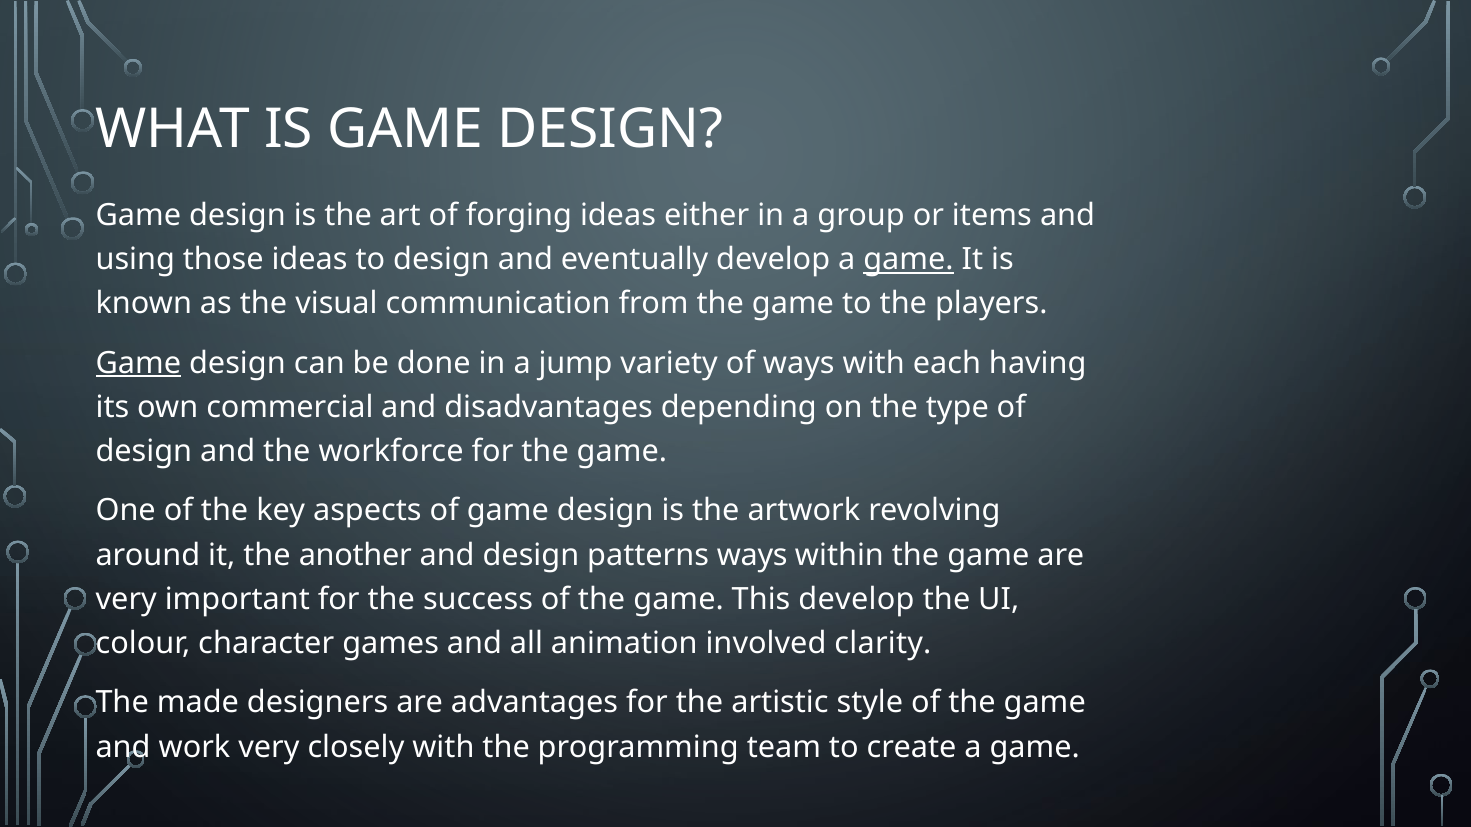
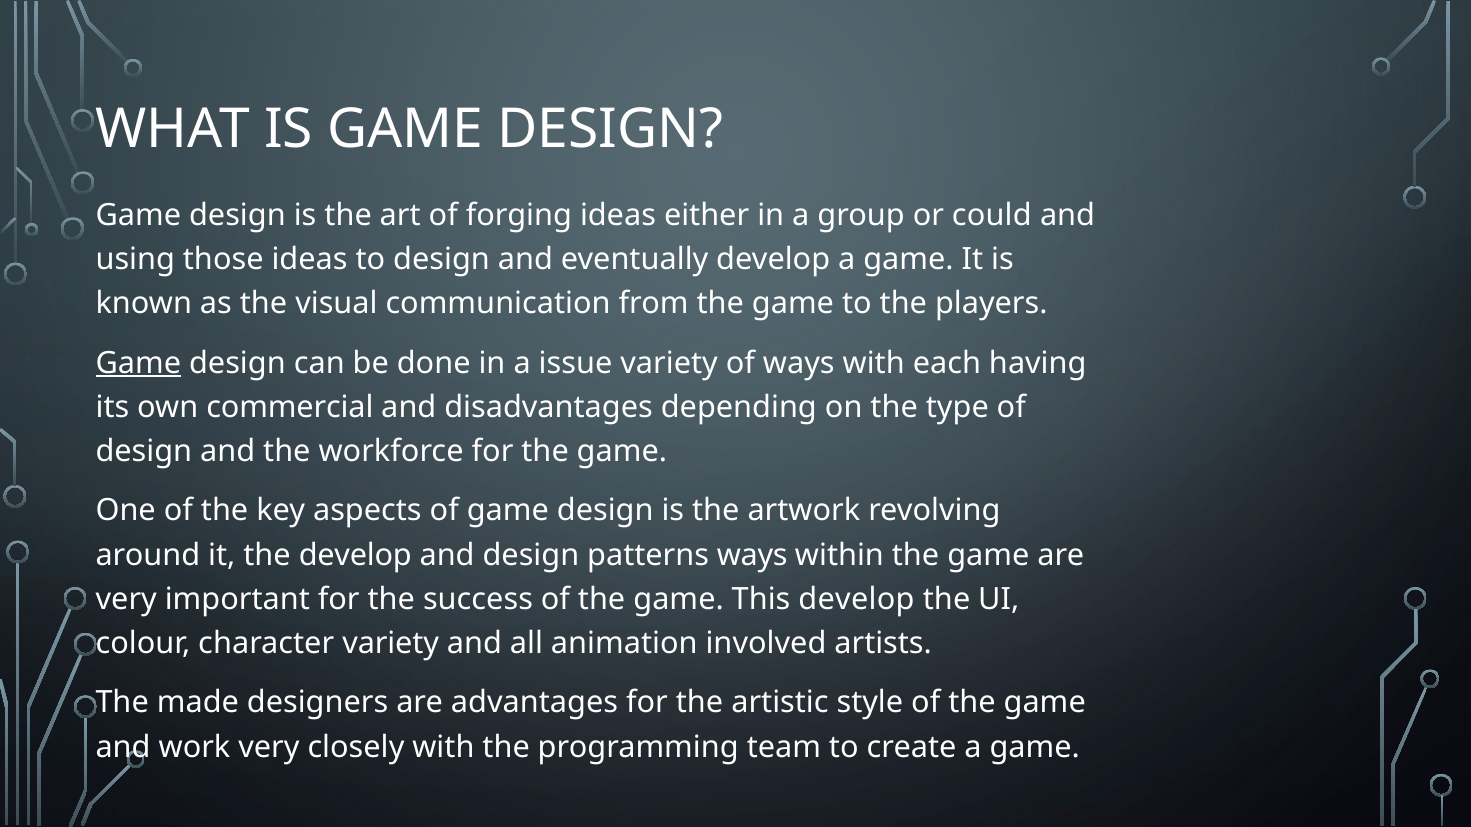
items: items -> could (992, 215)
game underline: present -> none (908, 260)
jump: jump -> issue (576, 363)
the another: another -> develop (355, 555)
character games: games -> variety (391, 644)
clarity: clarity -> artists (883, 644)
